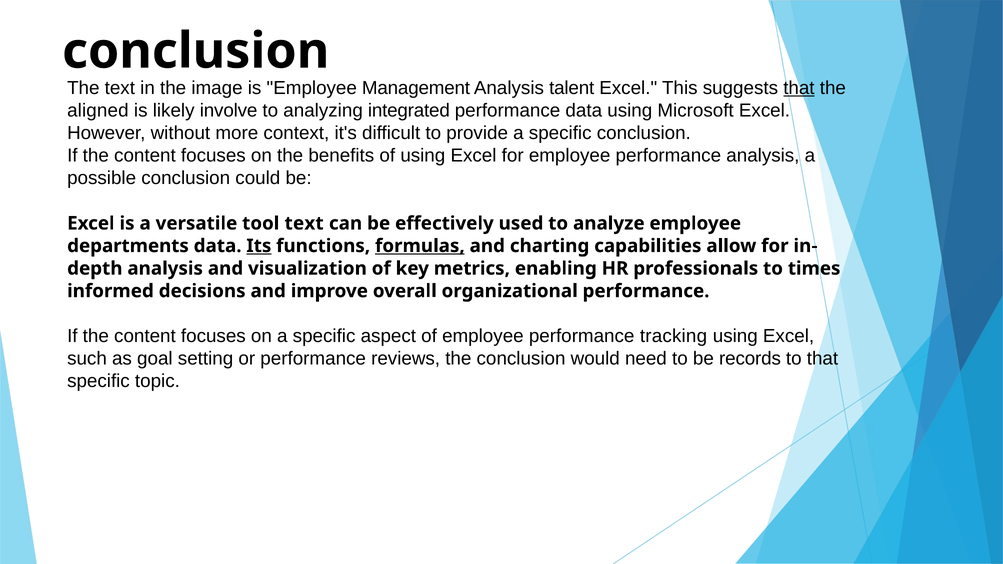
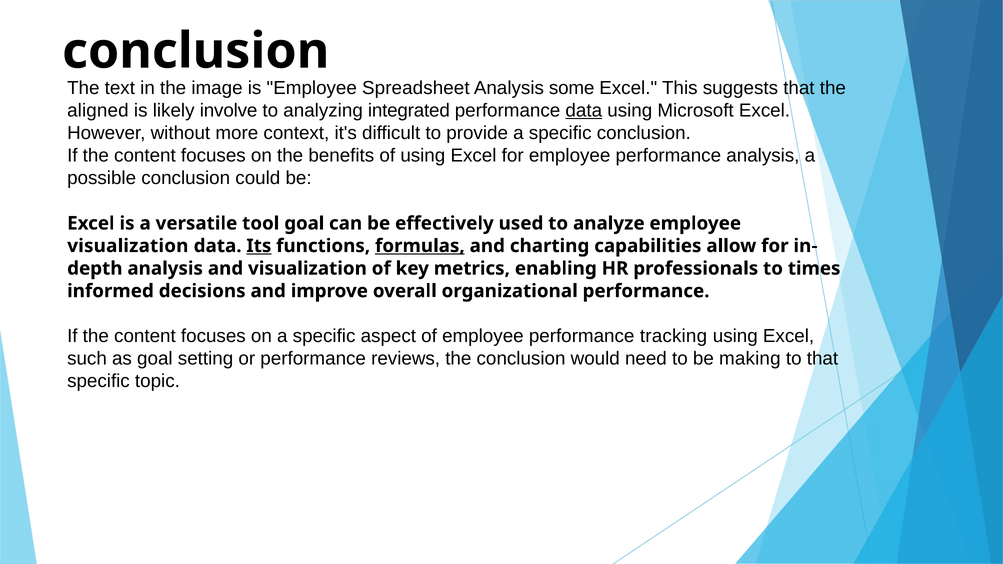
Management: Management -> Spreadsheet (416, 88)
talent: talent -> some (572, 88)
that underline: present -> none (799, 88)
data underline: none -> present (584, 111)
tool text: text -> goal (304, 223)
departments: departments -> visualization (128, 246)
records: records -> making (750, 359)
